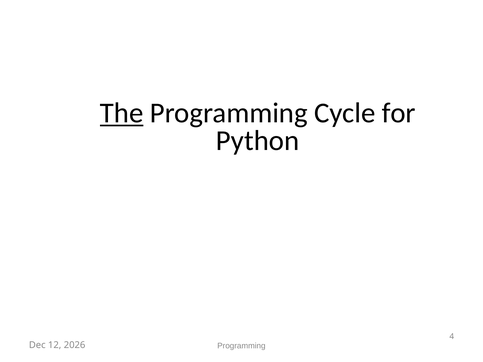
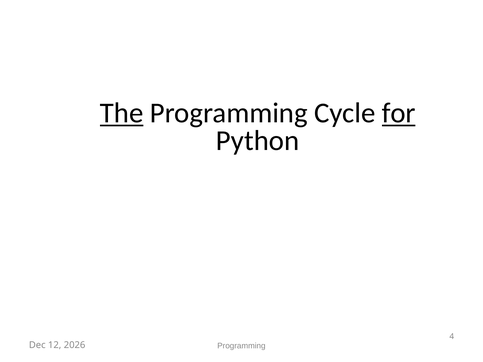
for underline: none -> present (399, 113)
